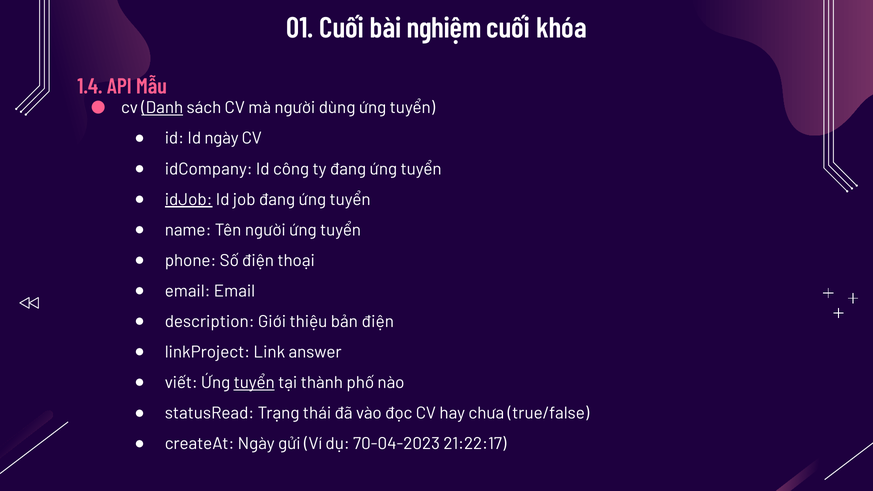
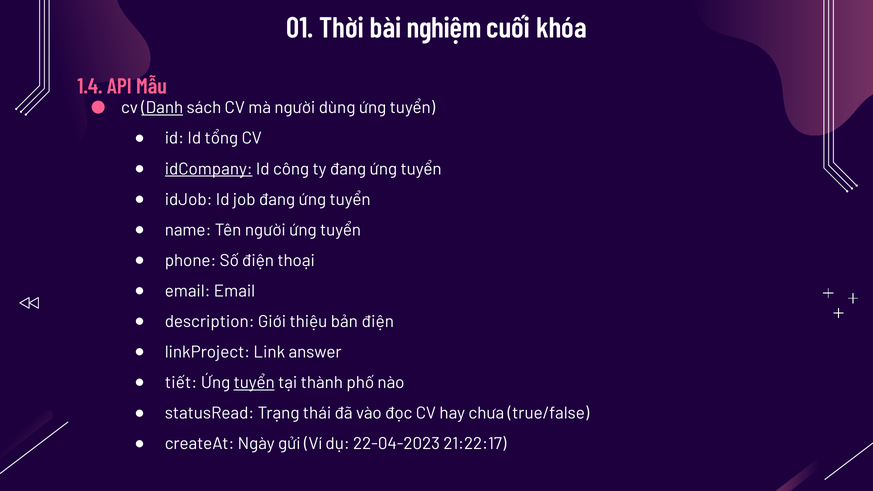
01 Cuối: Cuối -> Thời (342, 28)
Id ngày: ngày -> tổng (221, 138)
idCompany underline: none -> present (209, 169)
idJob underline: present -> none (189, 199)
viết: viết -> tiết (181, 383)
70-04-2023: 70-04-2023 -> 22-04-2023 (397, 444)
